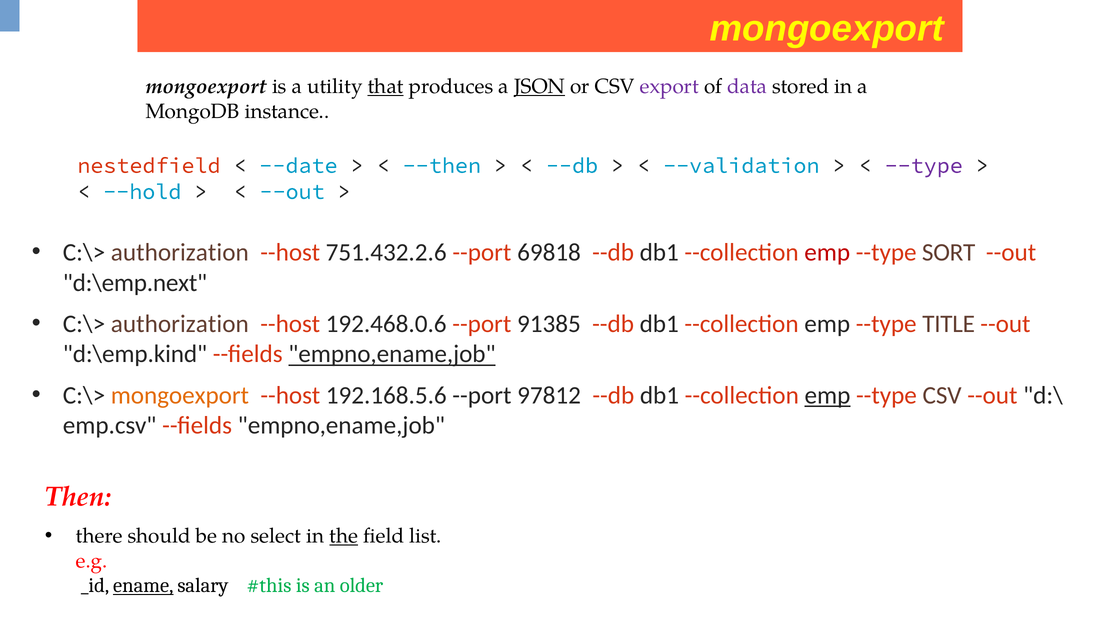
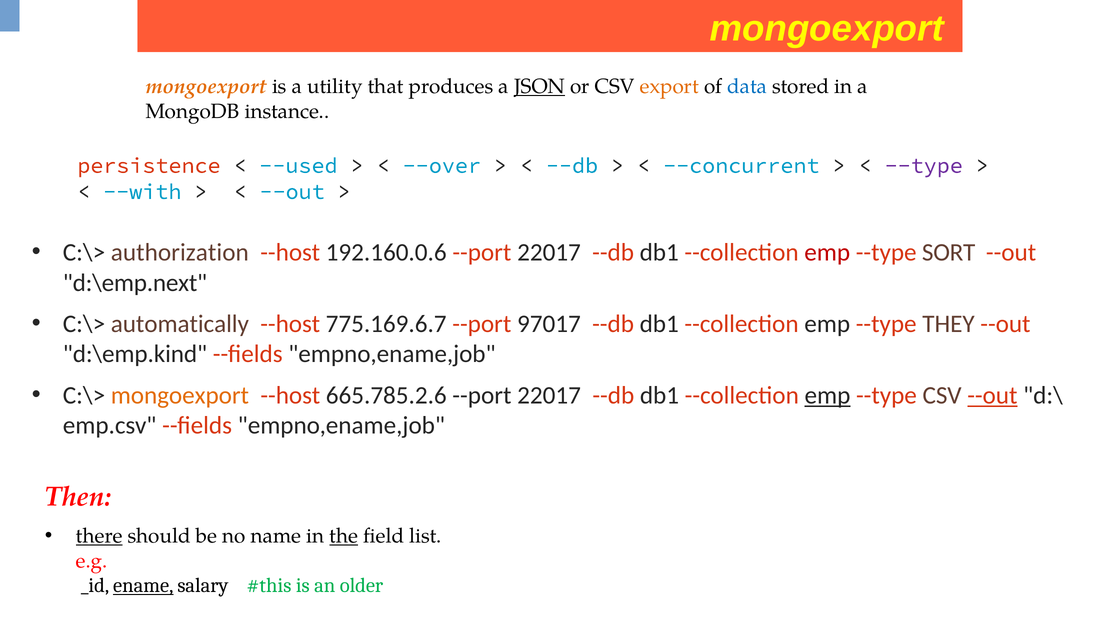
mongoexport colour: black -> orange (206, 87)
that underline: present -> none (386, 87)
export colour: purple -> orange (669, 87)
data colour: purple -> blue (747, 87)
nestedfield: nestedfield -> persistence (149, 166)
--date: --date -> --used (299, 166)
--then: --then -> --over (442, 166)
--validation: --validation -> --concurrent (741, 166)
--hold: --hold -> --with (142, 192)
751.432.2.6: 751.432.2.6 -> 192.160.0.6 (386, 252)
69818: 69818 -> 22017 (549, 252)
authorization: authorization -> automatically (180, 324)
192.468.0.6: 192.468.0.6 -> 775.169.6.7 (386, 324)
91385: 91385 -> 97017 (549, 324)
TITLE: TITLE -> THEY (949, 324)
empno,ename,job underline: present -> none (392, 354)
192.168.5.6: 192.168.5.6 -> 665.785.2.6 (386, 395)
97812: 97812 -> 22017 (549, 395)
--out underline: none -> present (992, 395)
there underline: none -> present (99, 536)
select: select -> name (276, 536)
